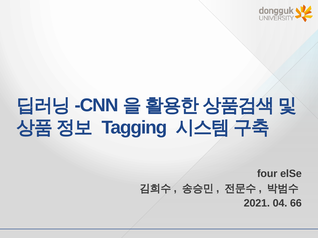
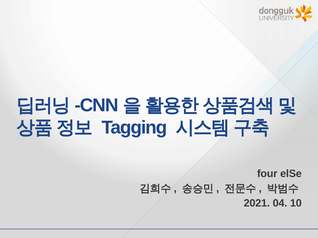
66: 66 -> 10 (296, 204)
